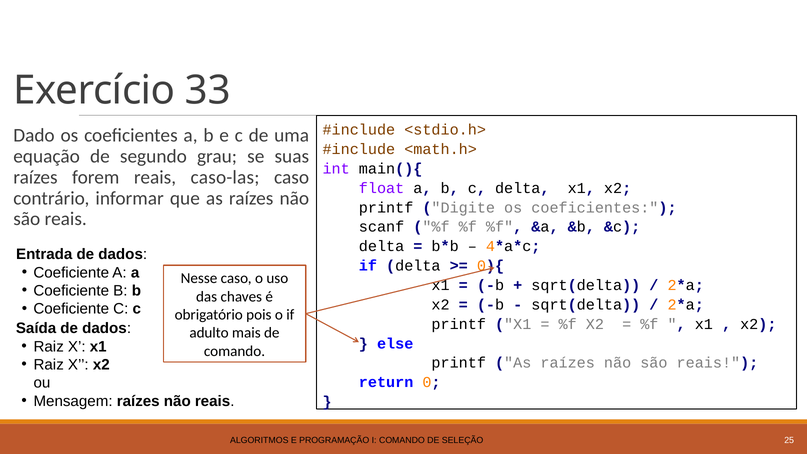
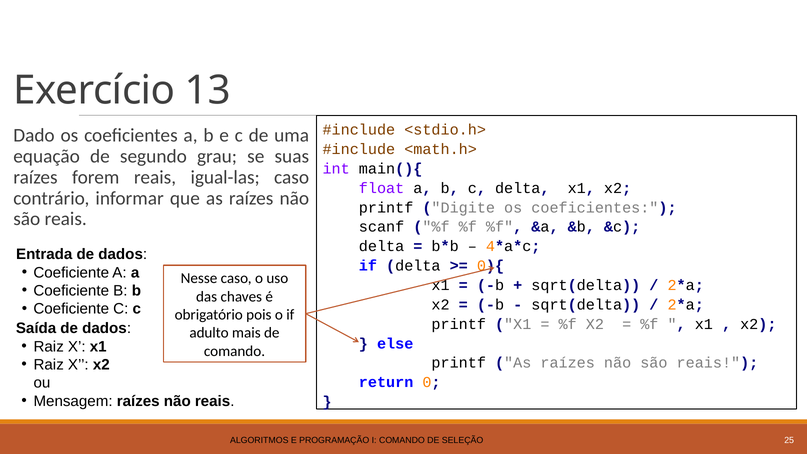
33: 33 -> 13 (208, 90)
caso-las: caso-las -> igual-las (225, 177)
